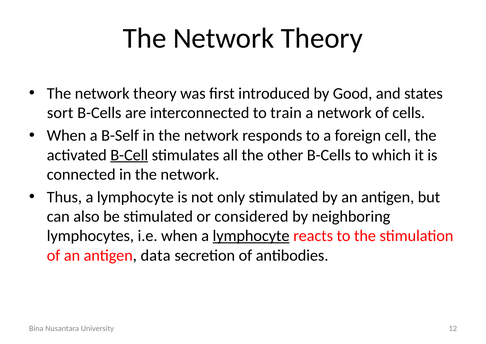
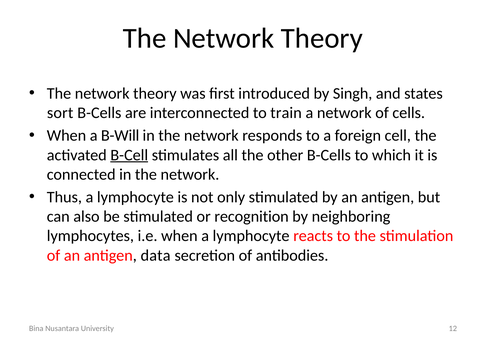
Good: Good -> Singh (353, 93)
B-Self: B-Self -> B-Will (120, 136)
considered: considered -> recognition (252, 216)
lymphocyte underline: present -> none (251, 236)
